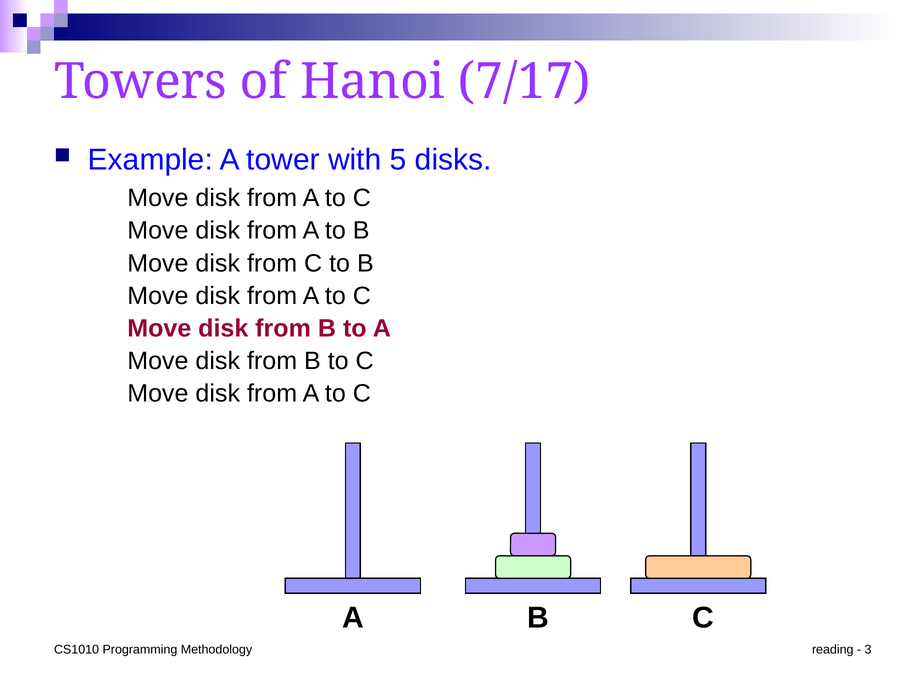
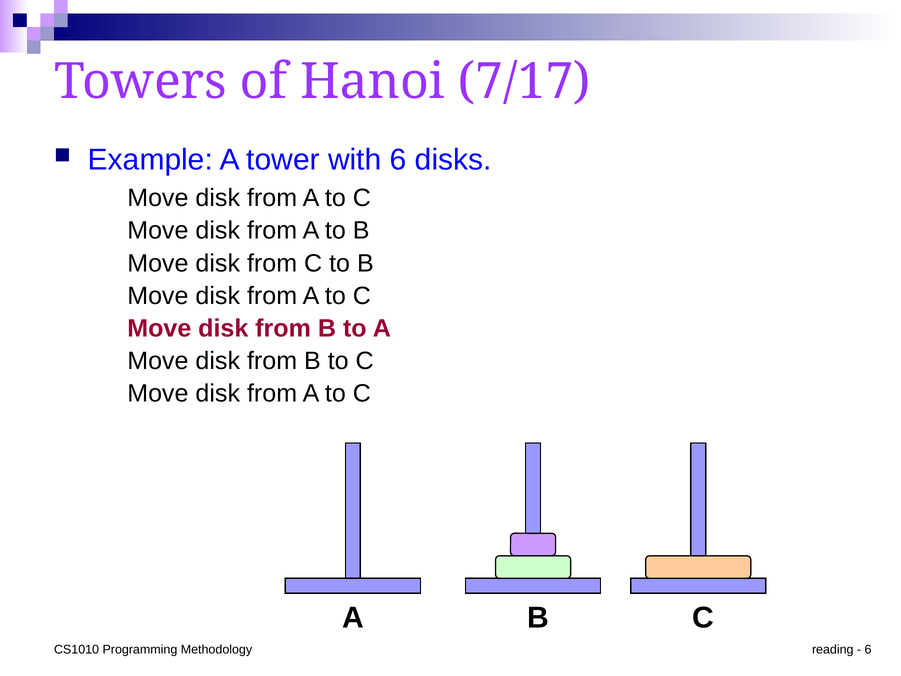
with 5: 5 -> 6 (398, 160)
3: 3 -> 6 (868, 650)
